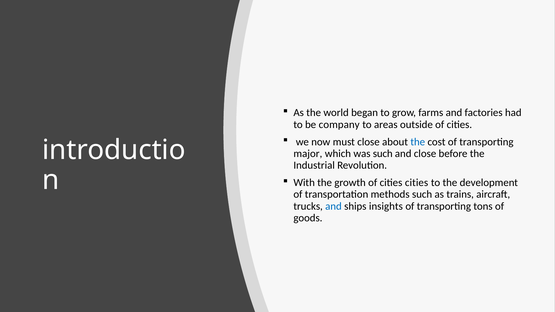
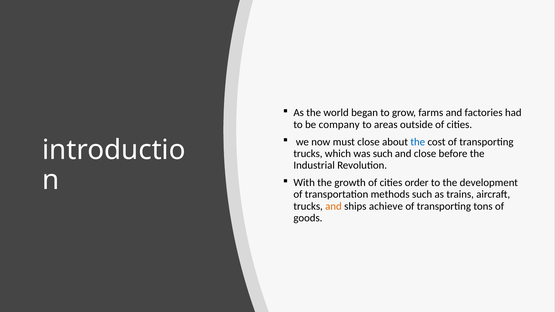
major: major -> trucks (308, 154)
cities cities: cities -> order (417, 183)
and colour: blue -> orange (333, 206)
insights: insights -> achieve (386, 206)
